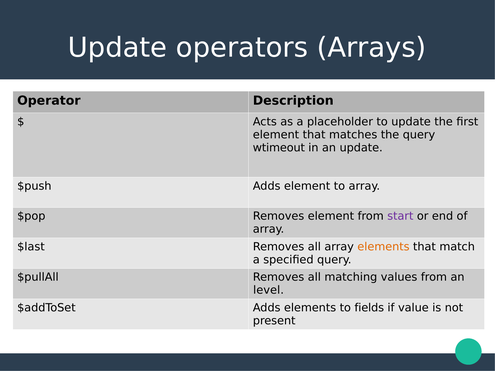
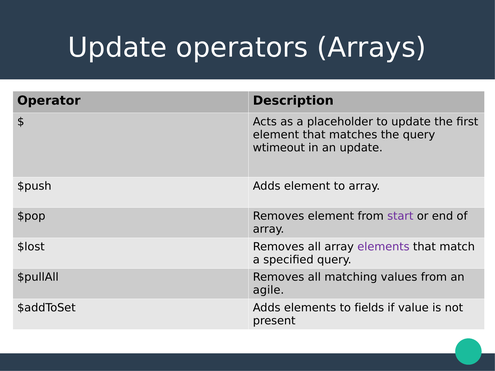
$last: $last -> $lost (31, 247)
elements colour: orange -> purple (383, 247)
level: level -> agile (269, 290)
